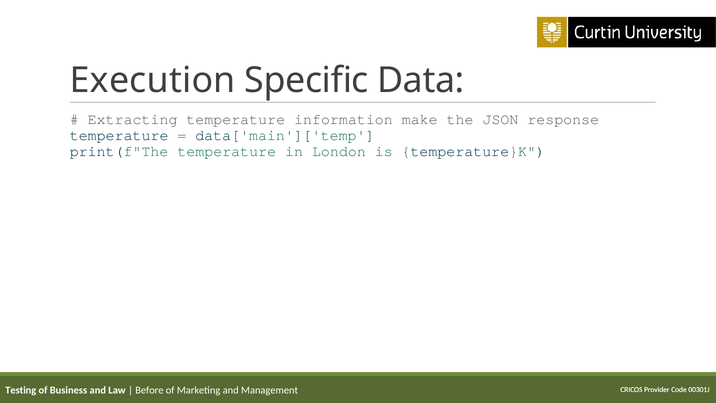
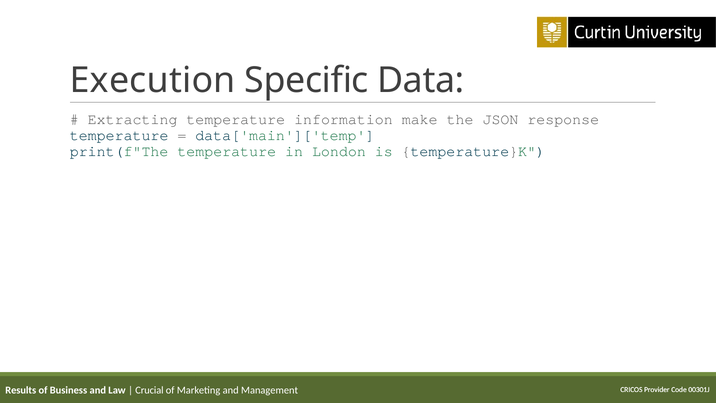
Testing: Testing -> Results (21, 390)
Before: Before -> Crucial (149, 390)
